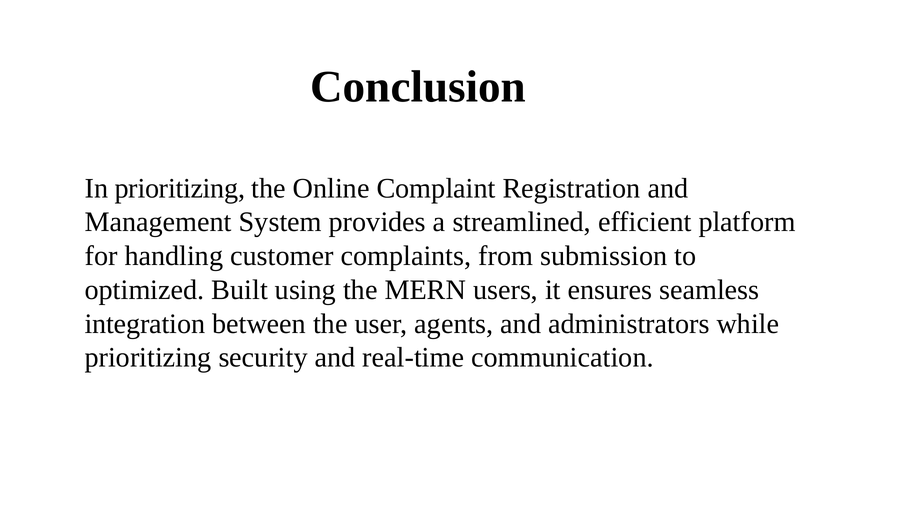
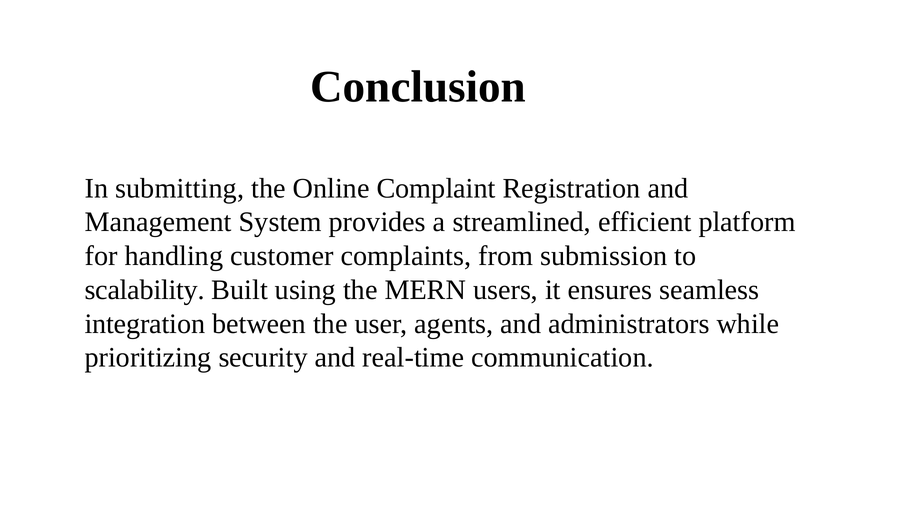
In prioritizing: prioritizing -> submitting (180, 188)
optimized: optimized -> scalability (145, 290)
